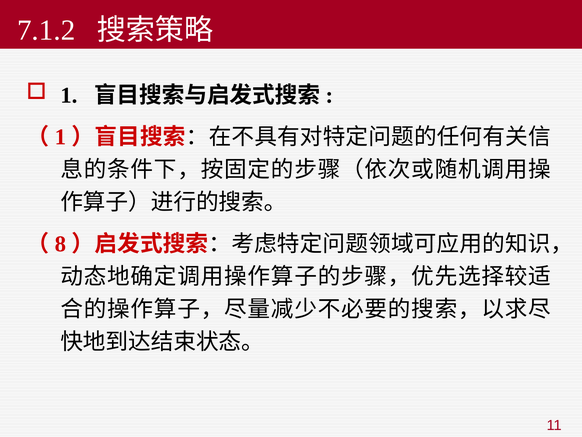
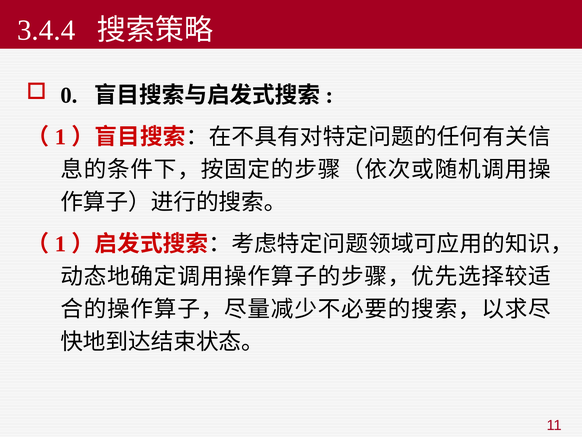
7.1.2: 7.1.2 -> 3.4.4 (46, 30)
1: 1 -> 0 (69, 95)
8: 8 -> 1 (60, 244)
